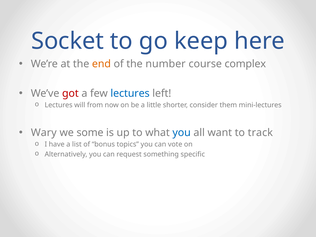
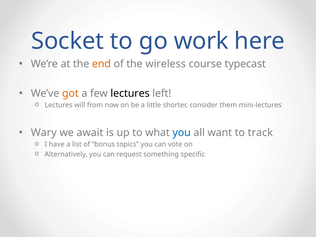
keep: keep -> work (201, 41)
number: number -> wireless (166, 64)
complex: complex -> typecast (245, 64)
got colour: red -> orange (70, 93)
lectures colour: blue -> black (130, 93)
some: some -> await (90, 133)
